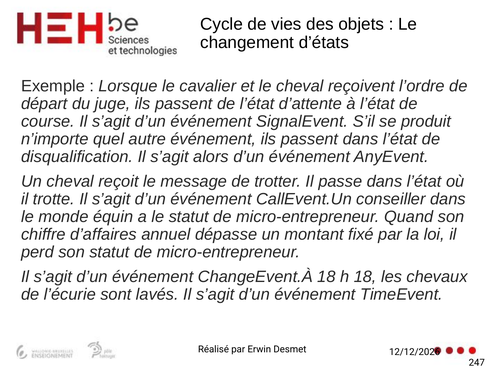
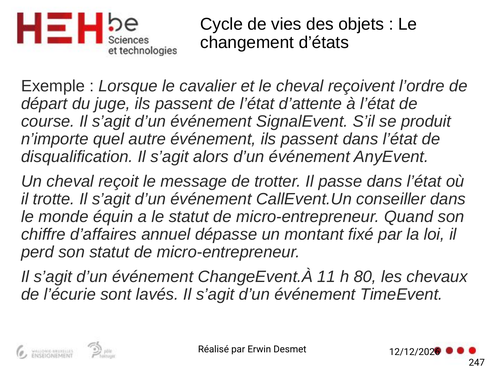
ChangeEvent.À 18: 18 -> 11 (326, 277)
h 18: 18 -> 80 (365, 277)
